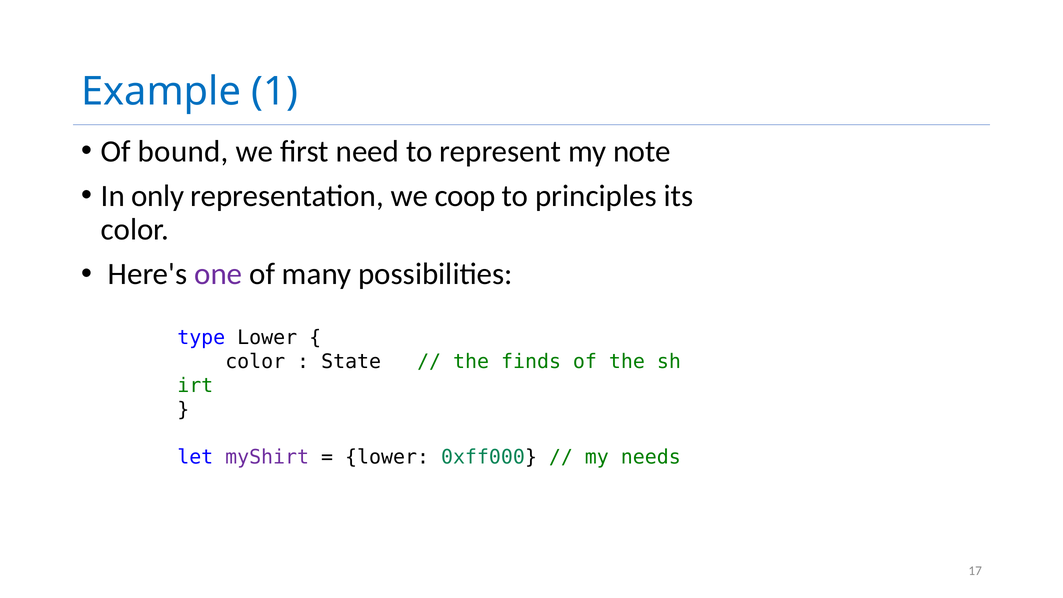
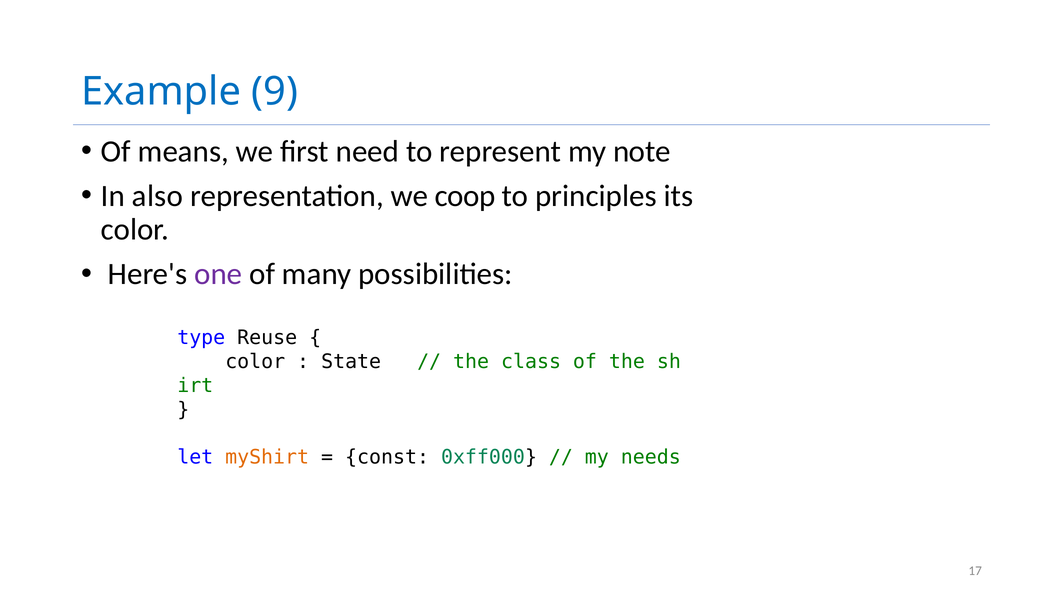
1: 1 -> 9 (275, 91)
bound: bound -> means (183, 151)
only: only -> also (158, 196)
type Lower: Lower -> Reuse (267, 338)
finds: finds -> class (531, 362)
myShirt colour: purple -> orange (267, 457)
lower: lower -> const (387, 457)
